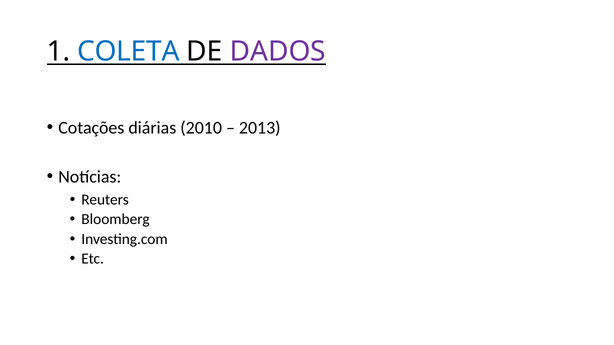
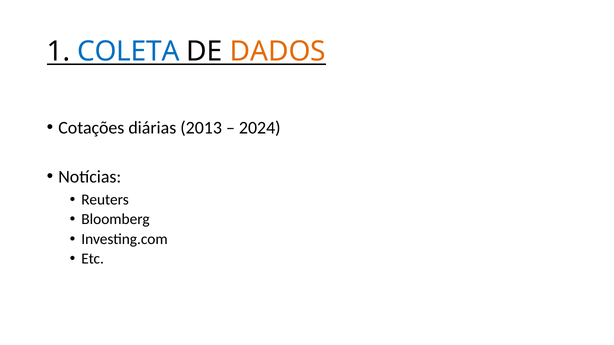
DADOS colour: purple -> orange (278, 52)
2010: 2010 -> 2013 (201, 128)
2013: 2013 -> 2024 (260, 128)
